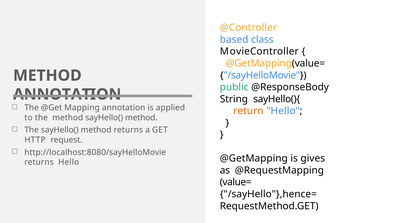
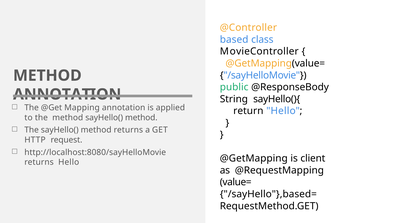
return colour: orange -> black (248, 111)
gives: gives -> client (313, 159)
/sayHello"},hence=: /sayHello"},hence= -> /sayHello"},based= (268, 194)
